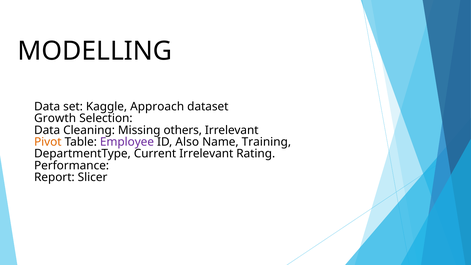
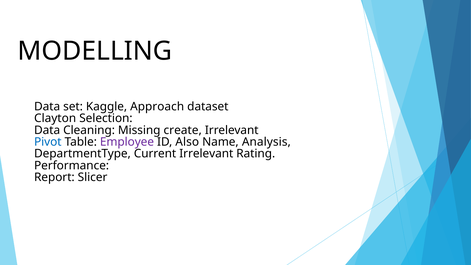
Growth: Growth -> Clayton (55, 118)
others: others -> create (183, 130)
Pivot colour: orange -> blue (48, 142)
Training: Training -> Analysis (266, 142)
